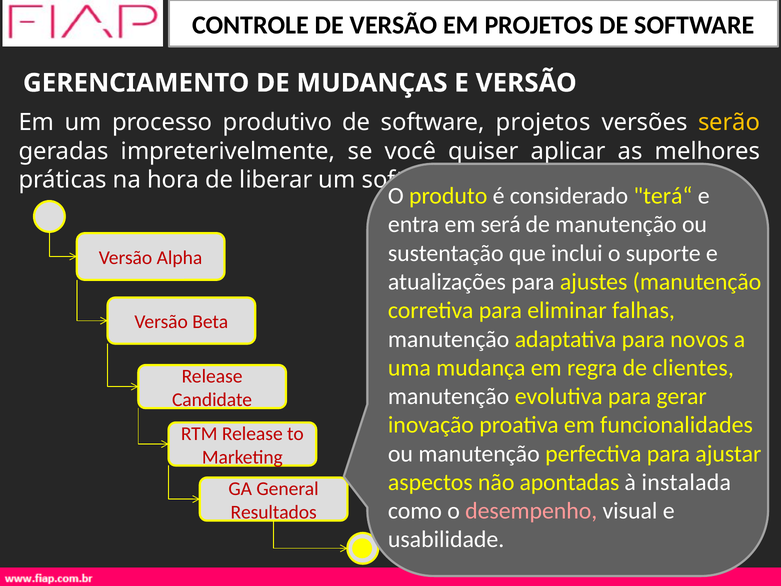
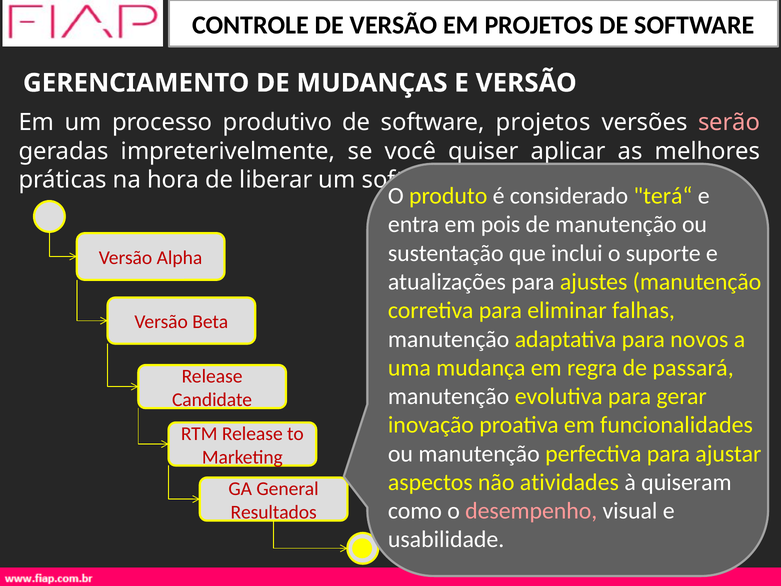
serão colour: yellow -> pink (729, 122)
será: será -> pois (501, 224)
clientes: clientes -> passará (693, 368)
apontadas: apontadas -> atividades (569, 482)
instalada: instalada -> quiseram (686, 482)
